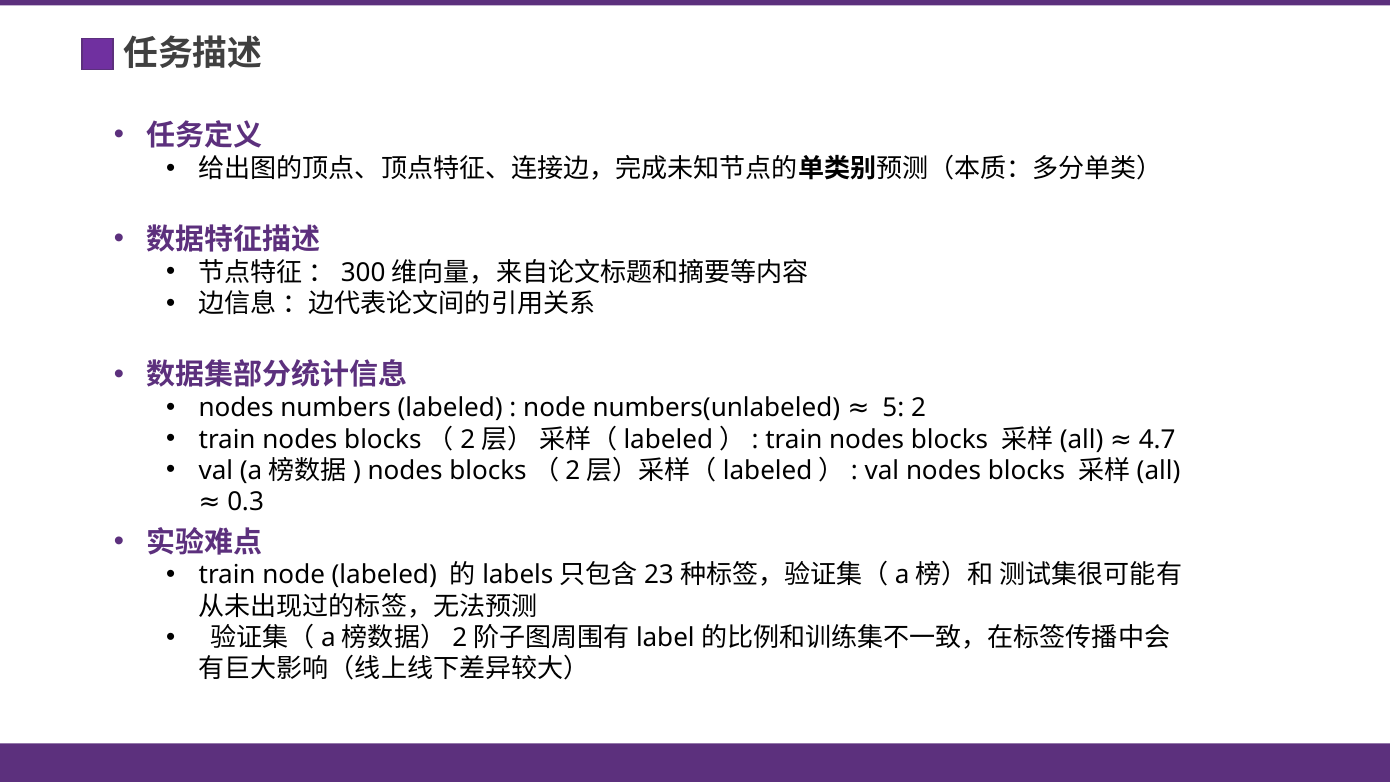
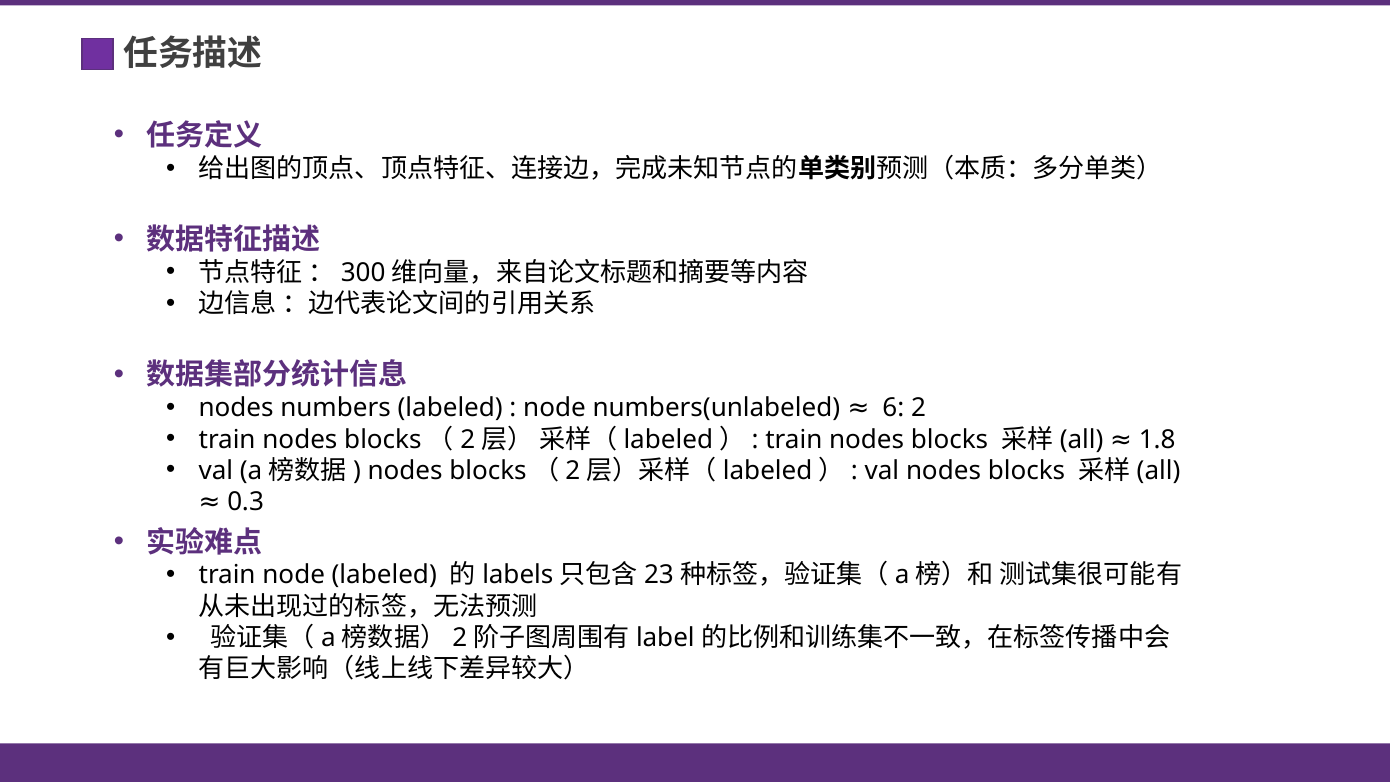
5: 5 -> 6 (893, 408)
4.7: 4.7 -> 1.8 (1157, 439)
